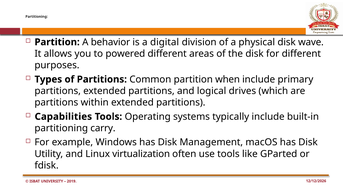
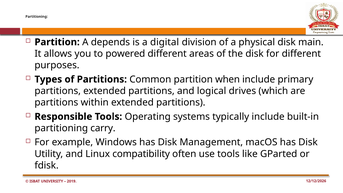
behavior: behavior -> depends (110, 42)
wave: wave -> main (311, 42)
Capabilities: Capabilities -> Responsible (63, 117)
virtualization: virtualization -> compatibility (141, 154)
